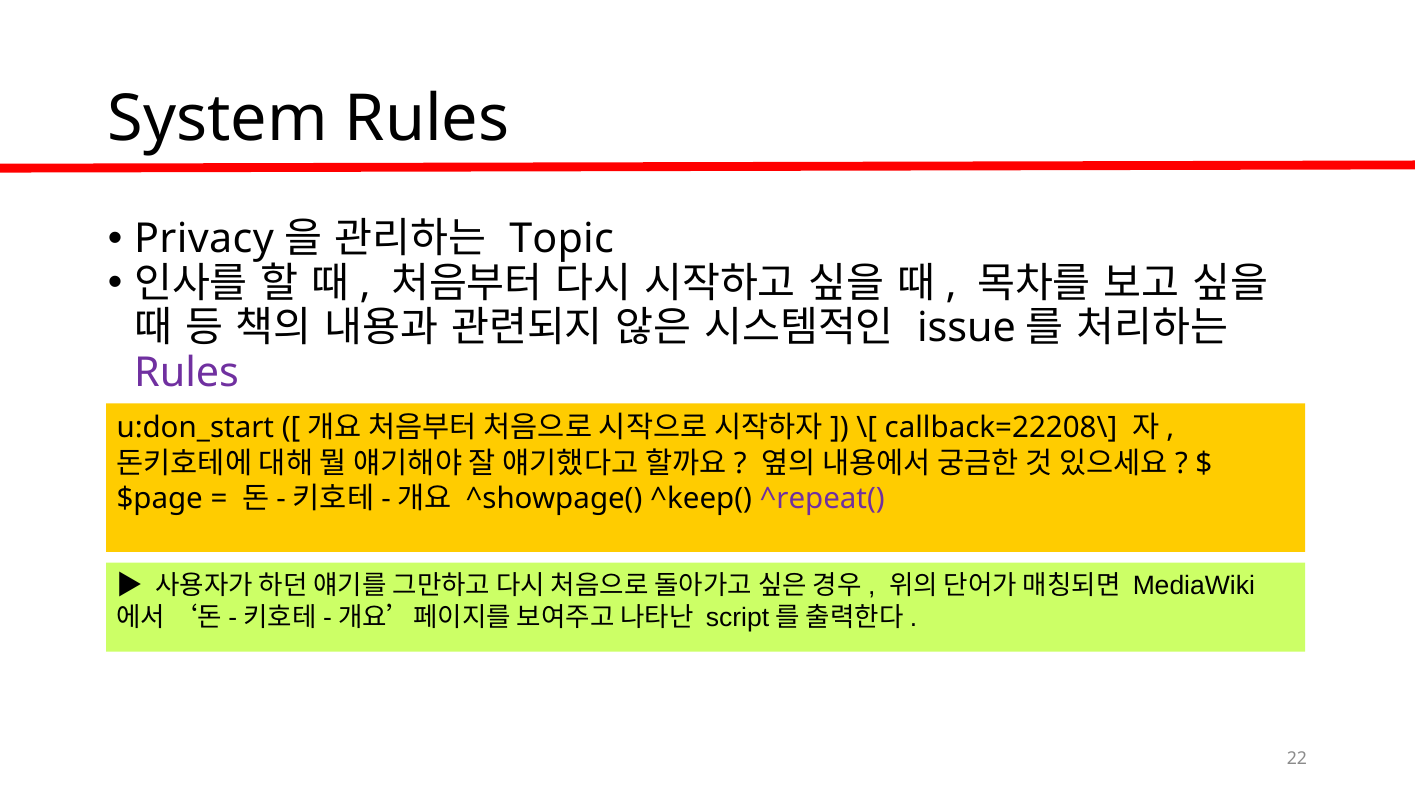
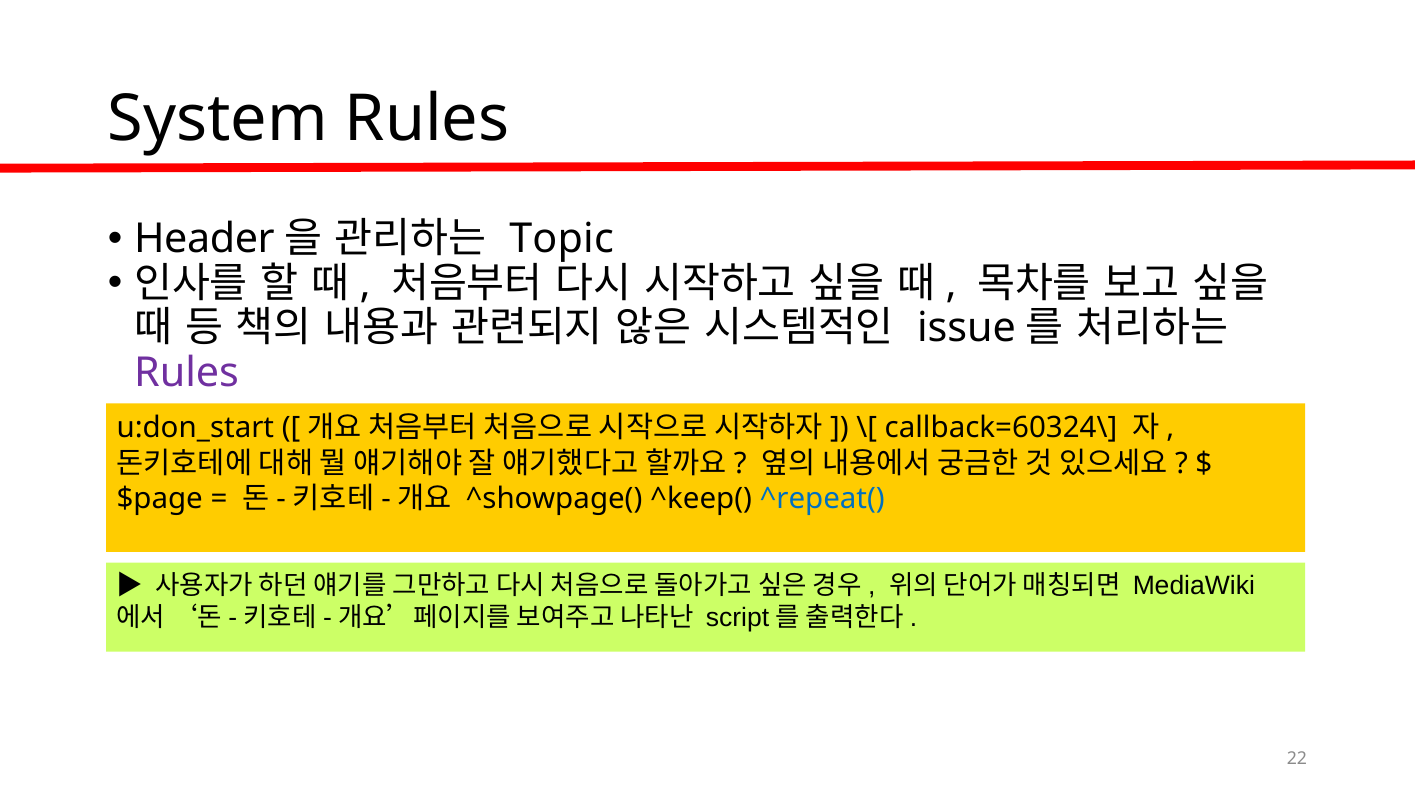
Privacy: Privacy -> Header (204, 239)
callback=22208\: callback=22208\ -> callback=60324\ (1001, 428)
^repeat( colour: purple -> blue (822, 499)
